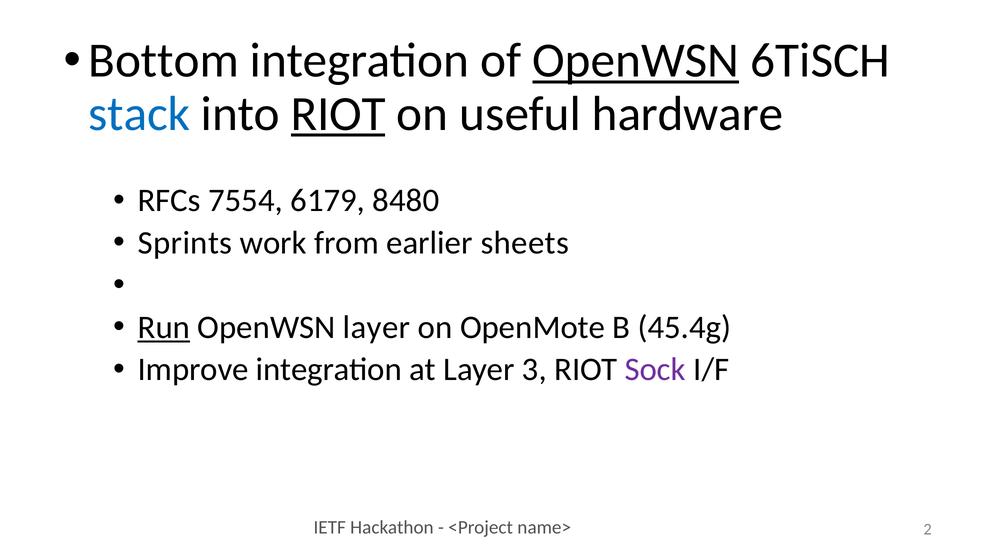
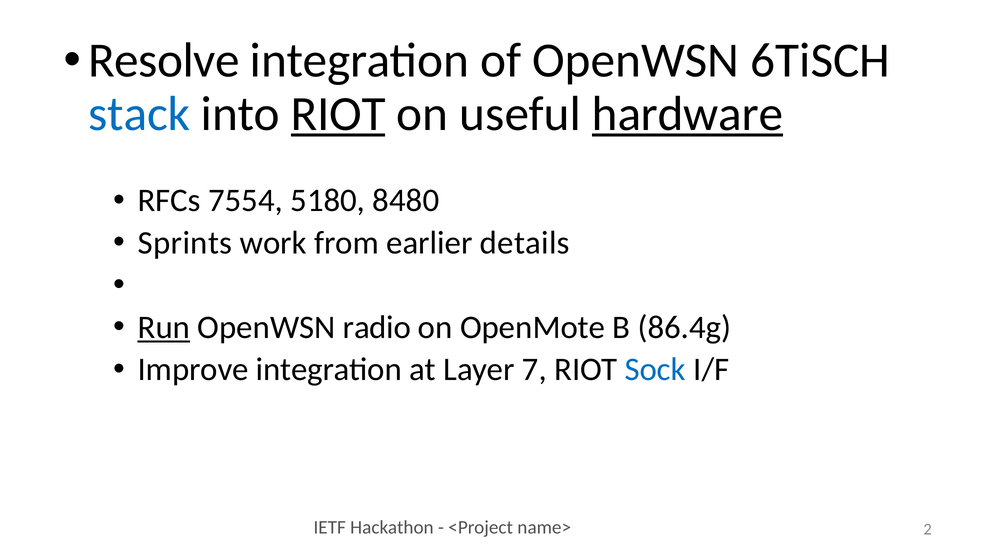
Bottom: Bottom -> Resolve (164, 61)
OpenWSN underline: present -> none (636, 61)
hardware underline: none -> present (688, 114)
6179: 6179 -> 5180 (328, 201)
sheets: sheets -> details (525, 243)
OpenWSN layer: layer -> radio (377, 328)
45.4g: 45.4g -> 86.4g (684, 328)
3: 3 -> 7 (534, 370)
Sock colour: purple -> blue (655, 370)
